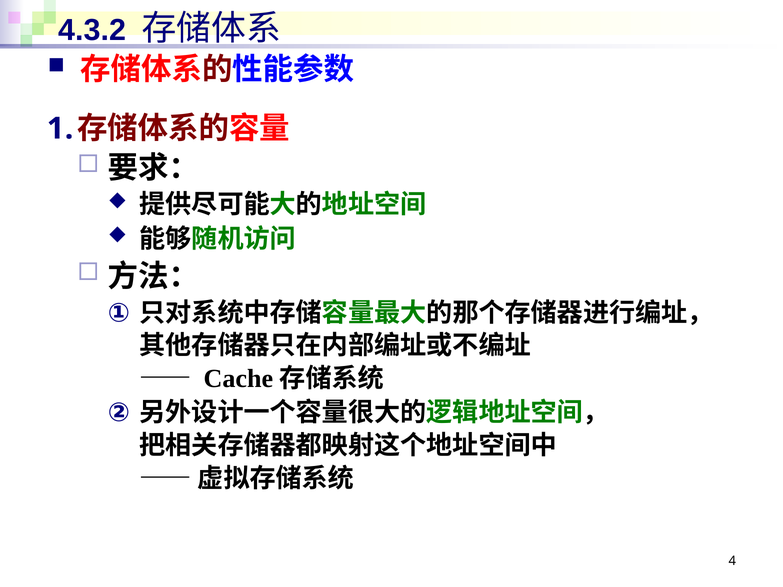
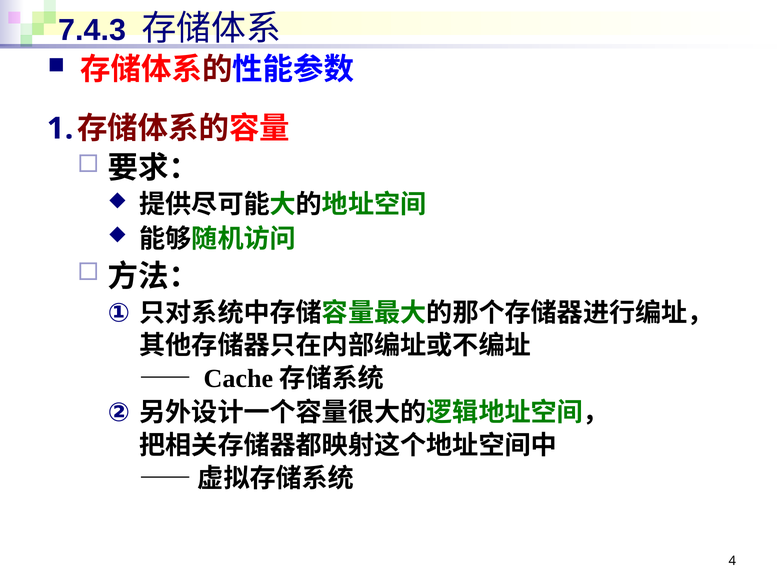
4.3.2: 4.3.2 -> 7.4.3 (92, 30)
